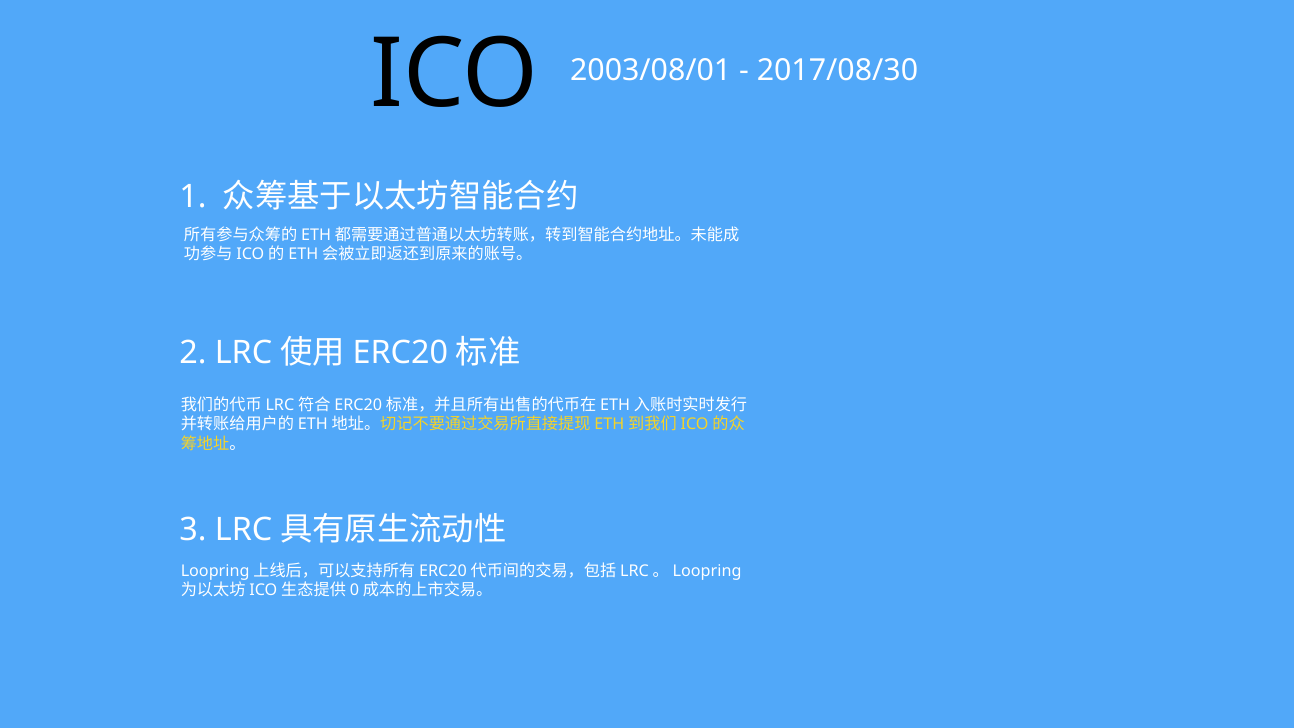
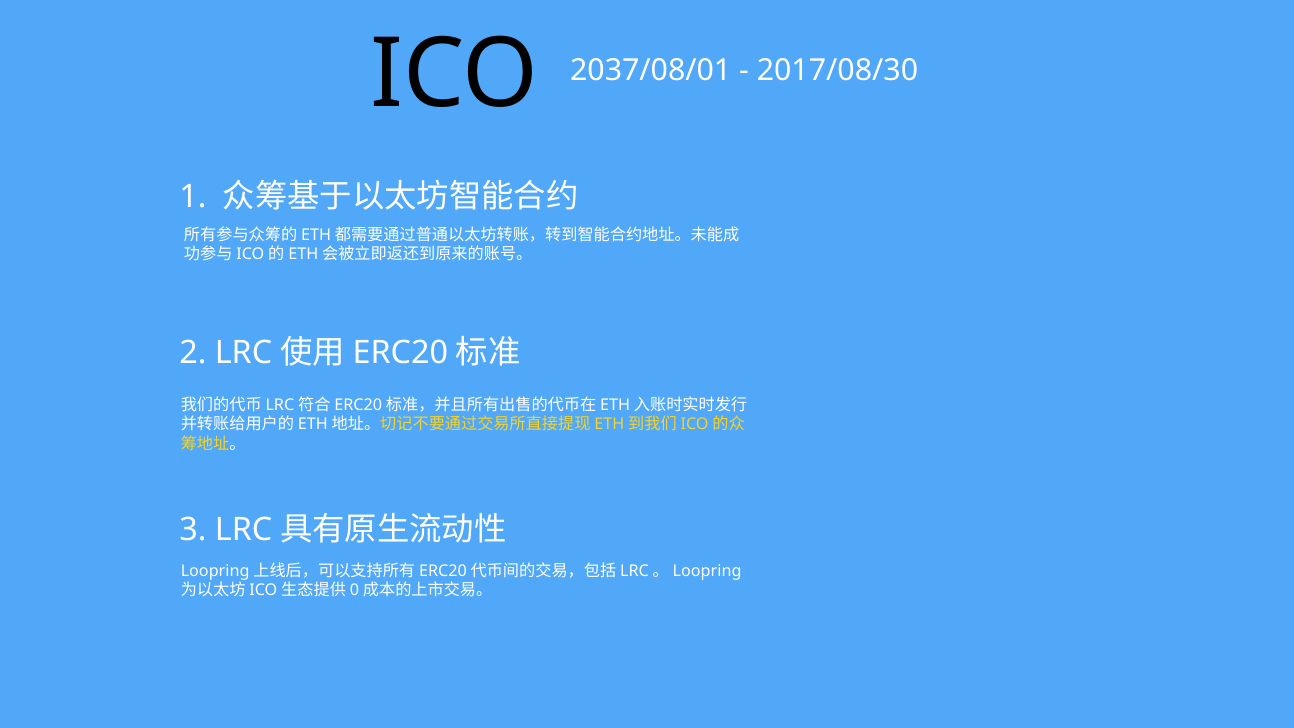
2003/08/01: 2003/08/01 -> 2037/08/01 (651, 70)
